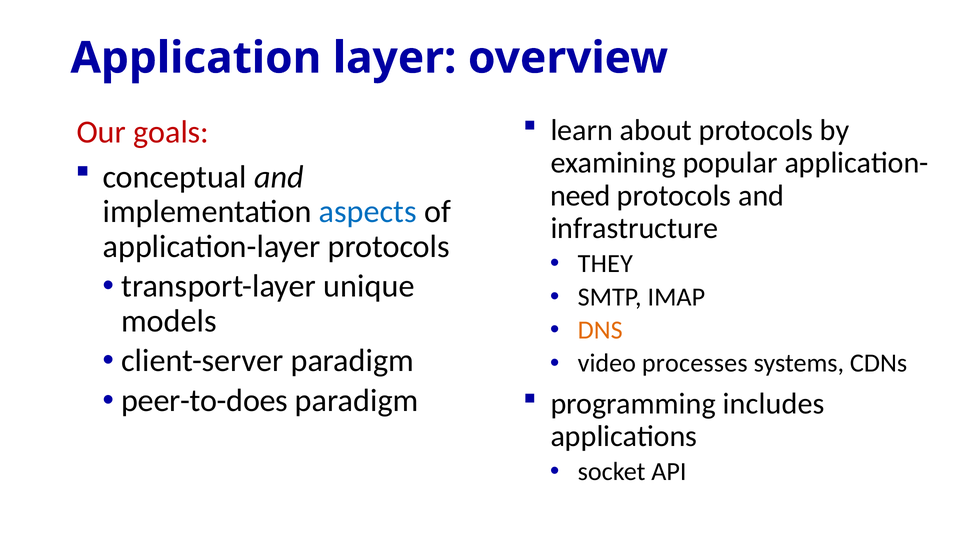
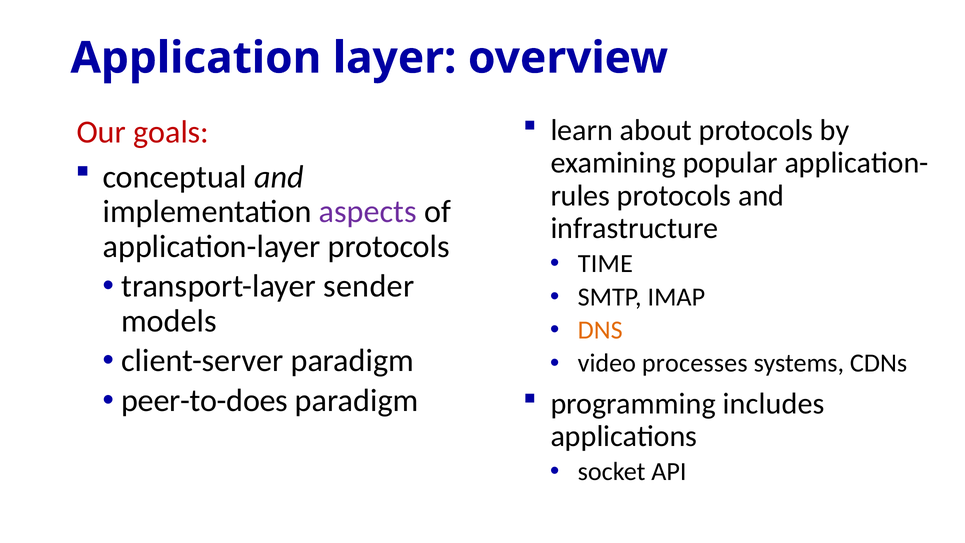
need: need -> rules (580, 196)
aspects colour: blue -> purple (368, 212)
THEY: THEY -> TIME (605, 264)
unique: unique -> sender (369, 286)
